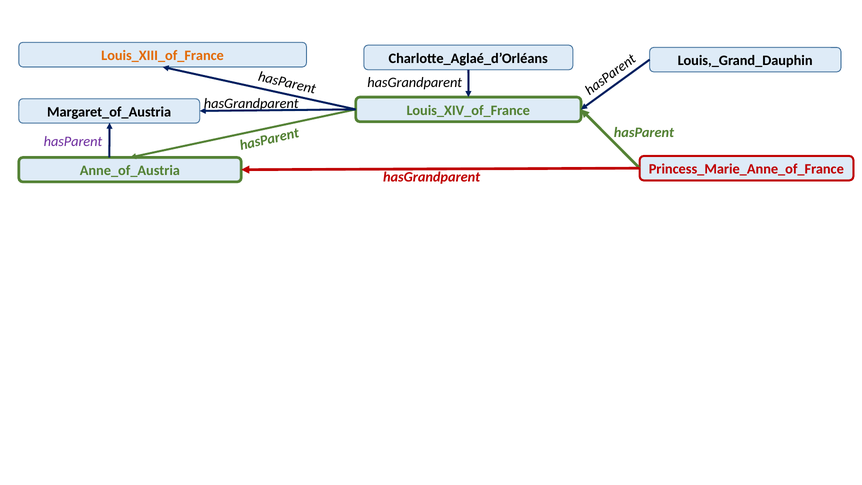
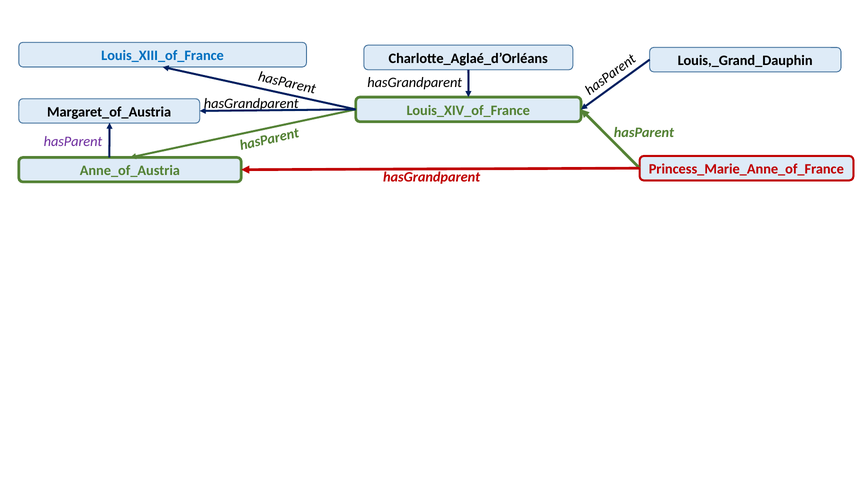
Louis_XIII_of_France colour: orange -> blue (163, 56)
